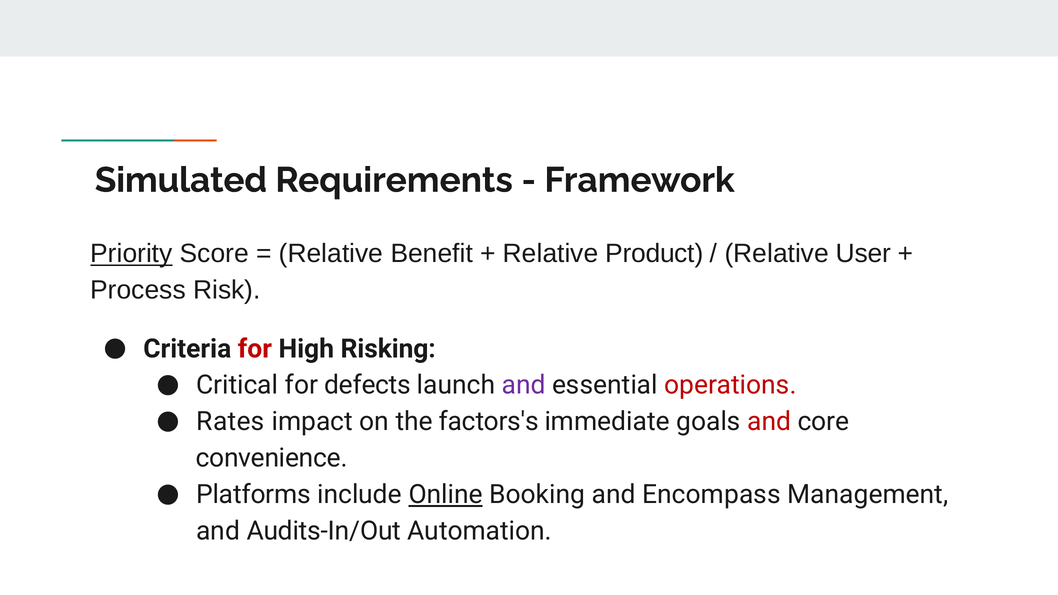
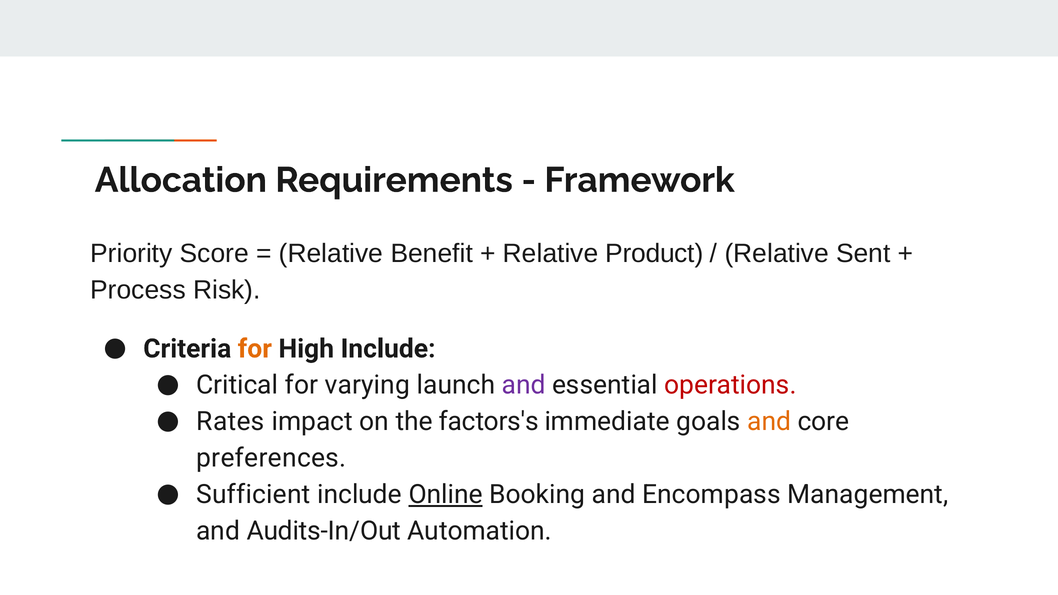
Simulated: Simulated -> Allocation (181, 180)
Priority underline: present -> none (131, 254)
User: User -> Sent (863, 254)
for colour: red -> orange (255, 349)
High Risking: Risking -> Include (388, 349)
defects: defects -> varying (367, 385)
and colour: red -> orange (769, 422)
convenience: convenience -> preferences (271, 458)
Platforms: Platforms -> Sufficient (253, 495)
